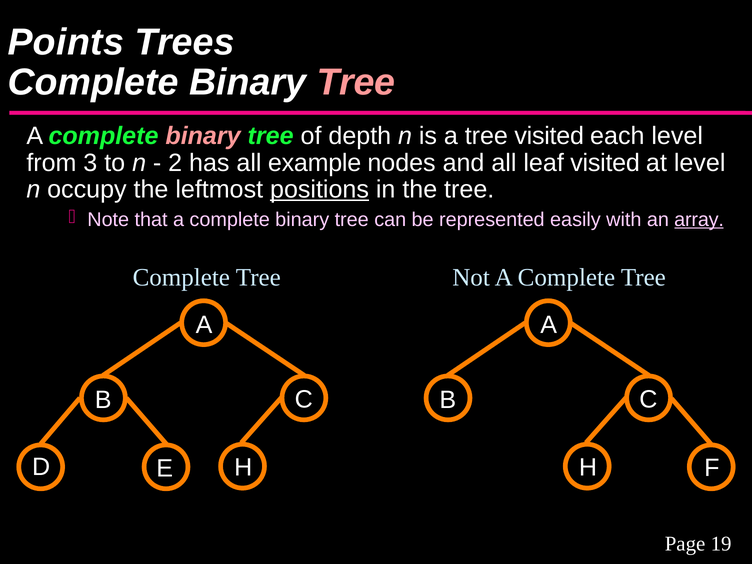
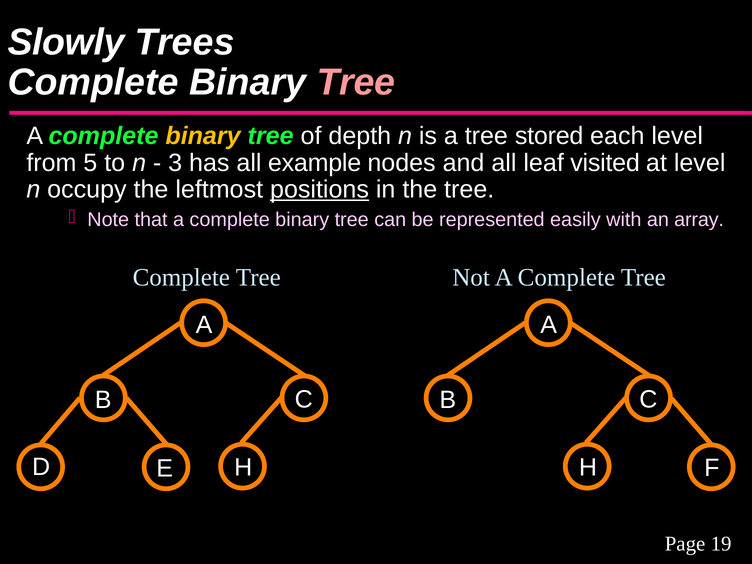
Points: Points -> Slowly (66, 42)
binary colour: pink -> yellow (203, 136)
tree visited: visited -> stored (549, 136)
3: 3 -> 5 (90, 163)
2: 2 -> 3 (175, 163)
array underline: present -> none (699, 219)
